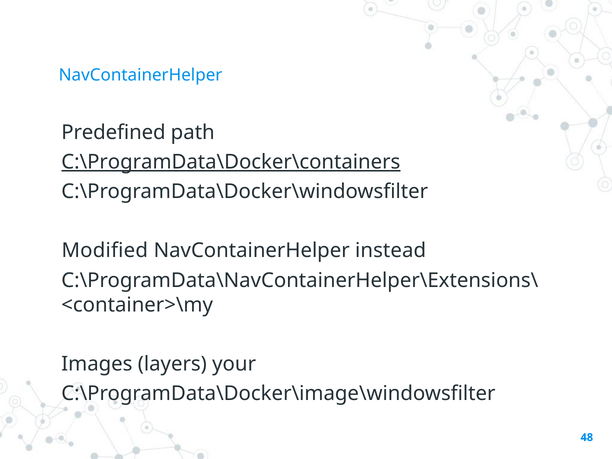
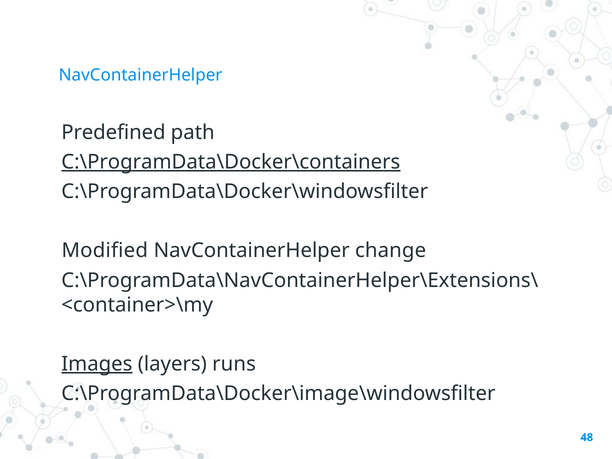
instead: instead -> change (391, 251)
Images underline: none -> present (97, 364)
your: your -> runs (234, 364)
